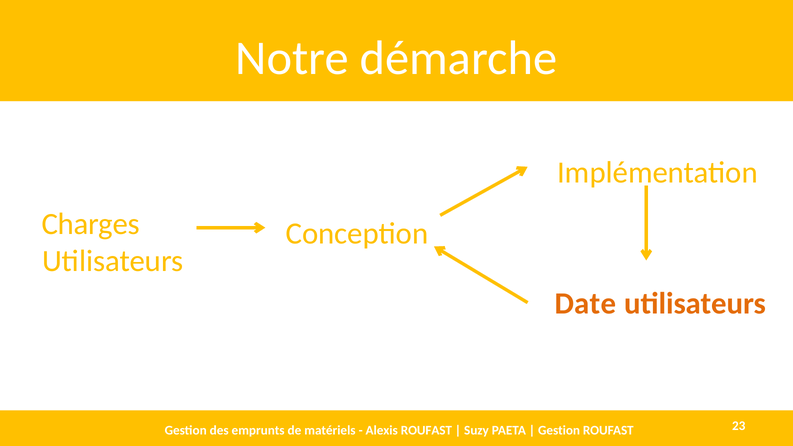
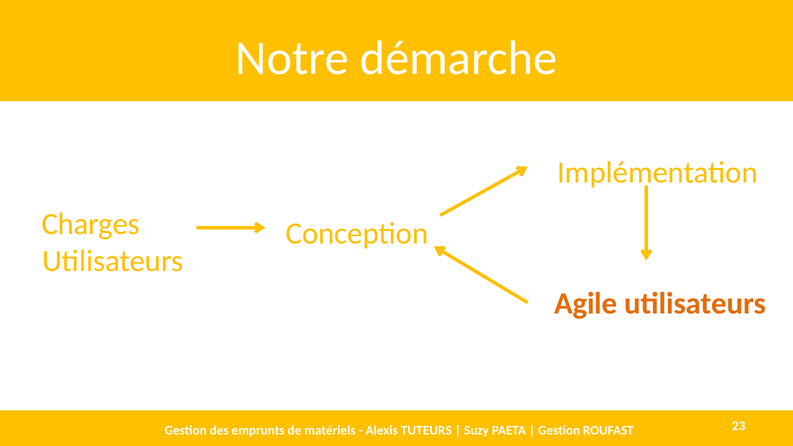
Date: Date -> Agile (586, 304)
Alexis ROUFAST: ROUFAST -> TUTEURS (426, 431)
